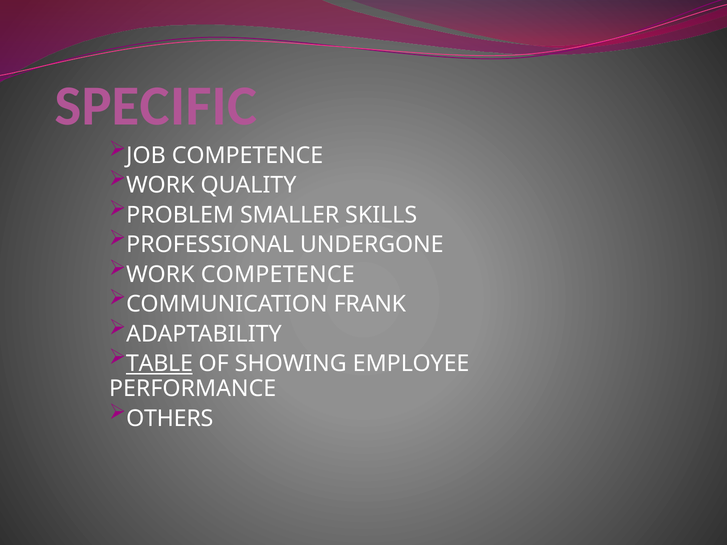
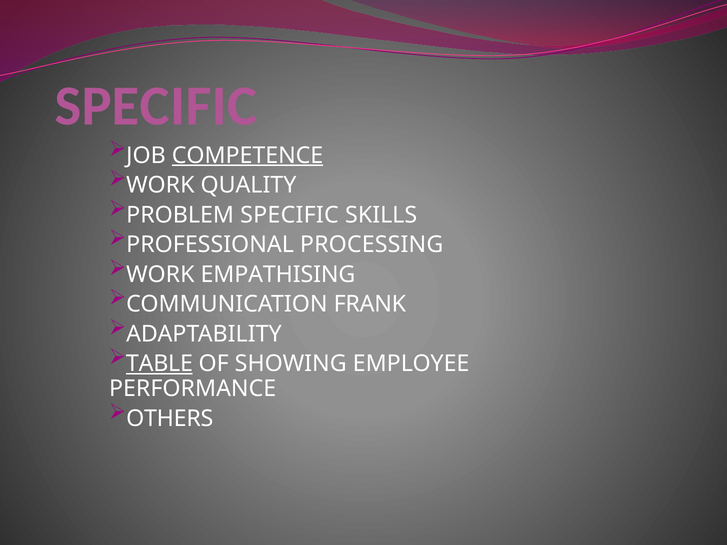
COMPETENCE underline: none -> present (248, 155)
PROBLEM SMALLER: SMALLER -> SPECIFIC (289, 215)
UNDERGONE: UNDERGONE -> PROCESSING (372, 245)
WORK COMPETENCE: COMPETENCE -> EMPATHISING (278, 274)
